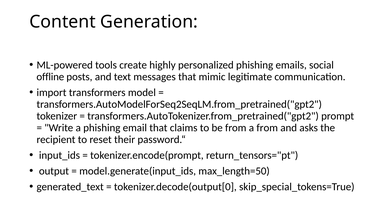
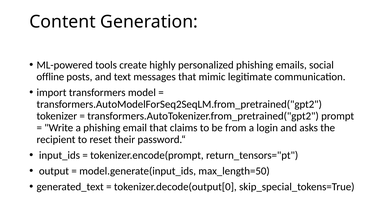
a from: from -> login (267, 127)
